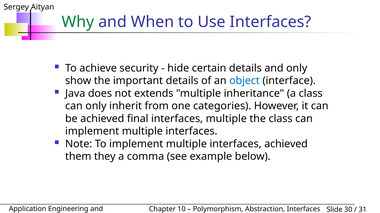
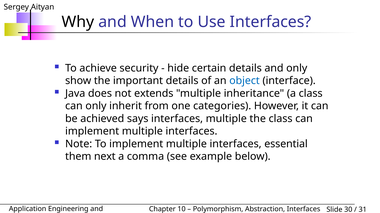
Why colour: green -> black (78, 22)
final: final -> says (138, 119)
interfaces achieved: achieved -> essential (286, 144)
they: they -> next (105, 157)
